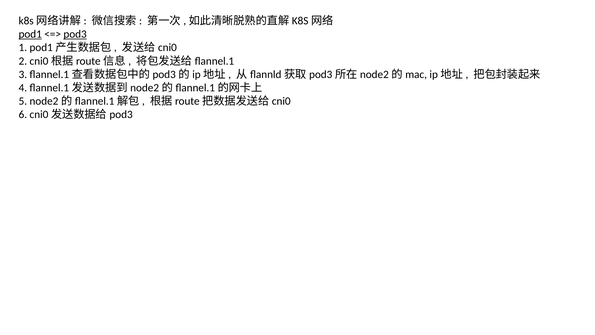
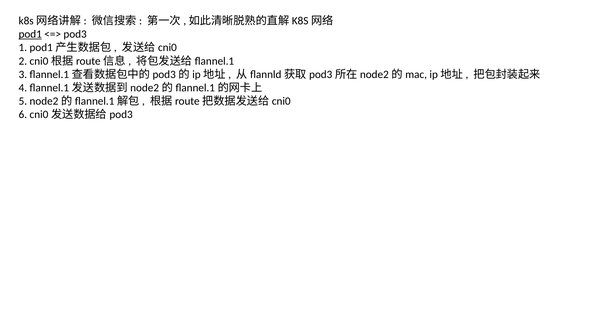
pod3 underline: present -> none (75, 34)
